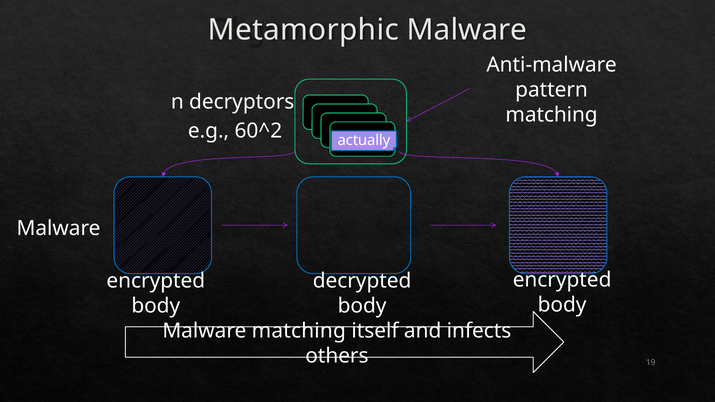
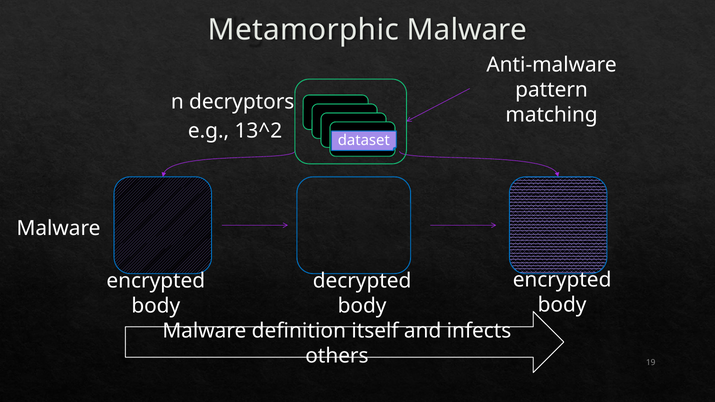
60^2: 60^2 -> 13^2 (258, 131)
actually: actually -> dataset (364, 140)
Malware matching: matching -> definition (299, 331)
